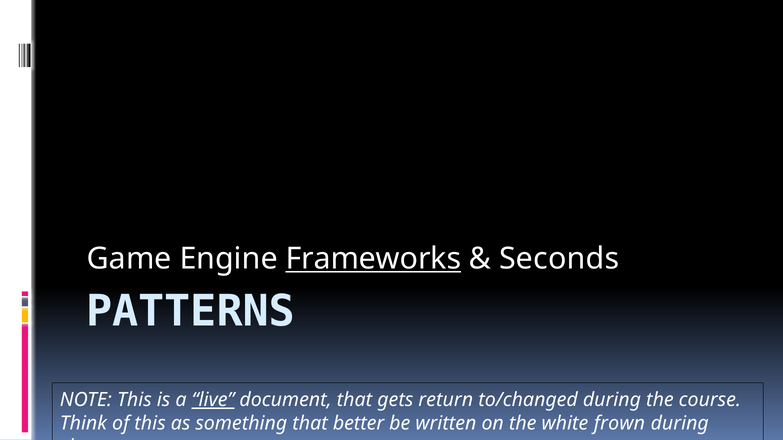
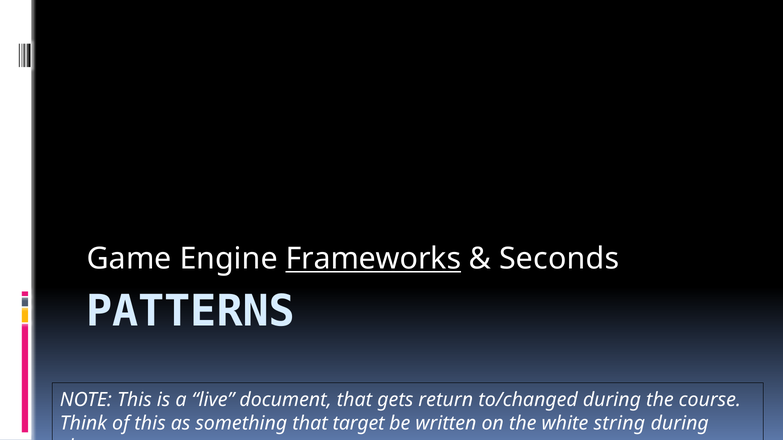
live underline: present -> none (213, 400)
better: better -> target (359, 424)
frown: frown -> string (619, 424)
